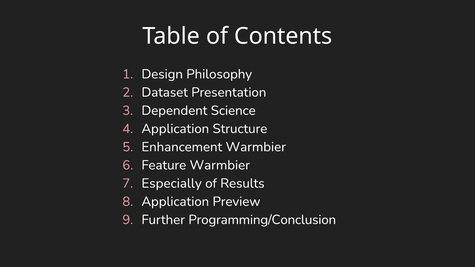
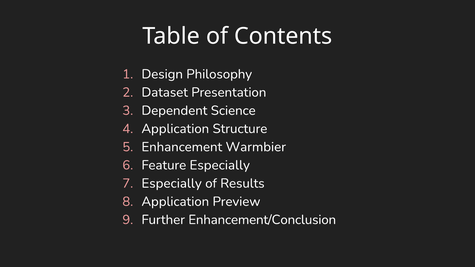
Feature Warmbier: Warmbier -> Especially (220, 165)
Programming/Conclusion: Programming/Conclusion -> Enhancement/Conclusion (262, 220)
